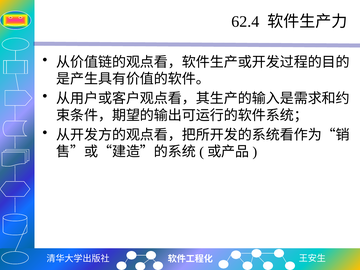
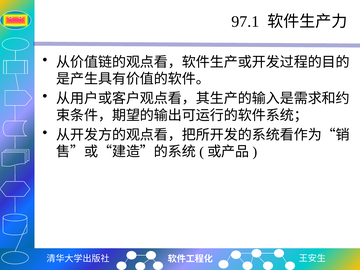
62.4: 62.4 -> 97.1 (245, 22)
